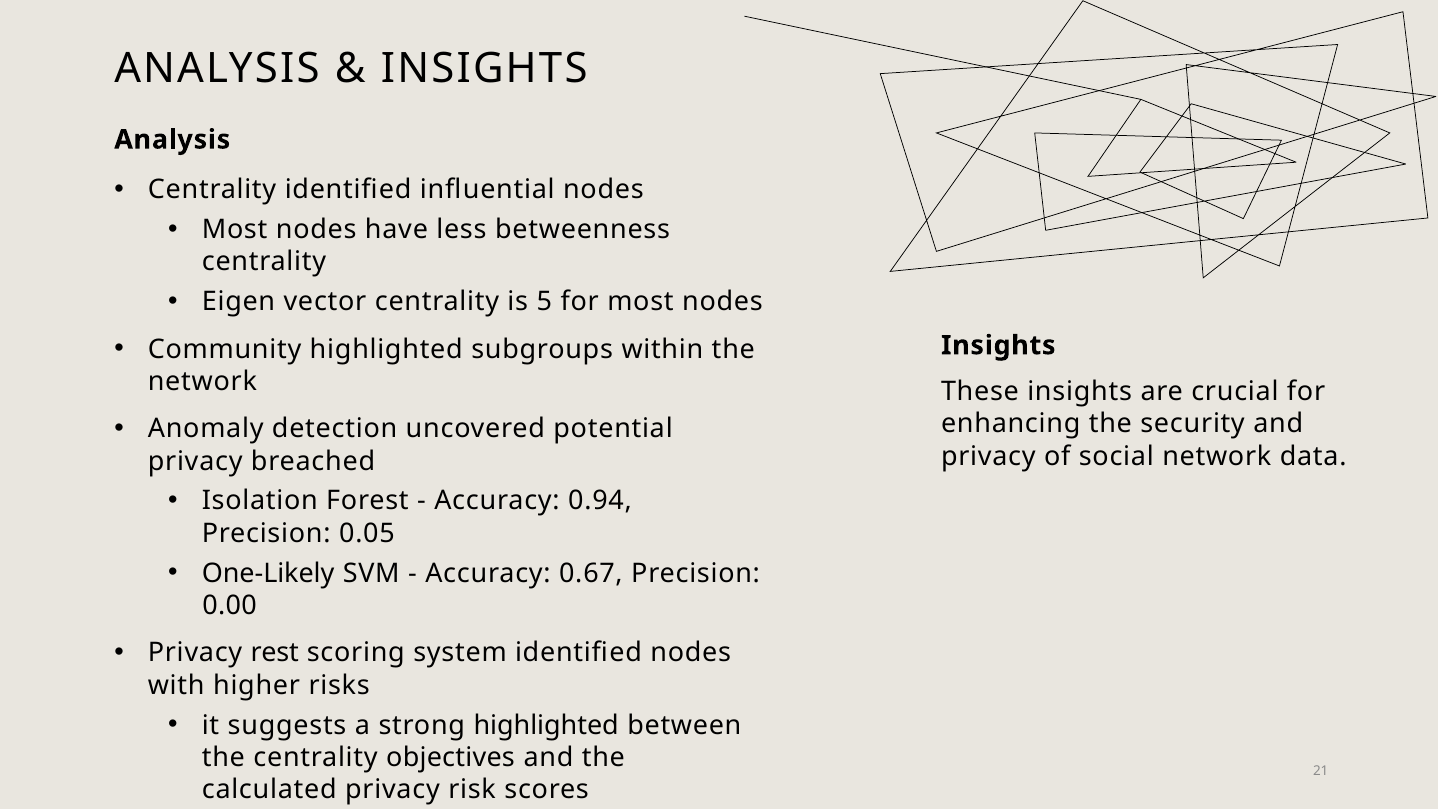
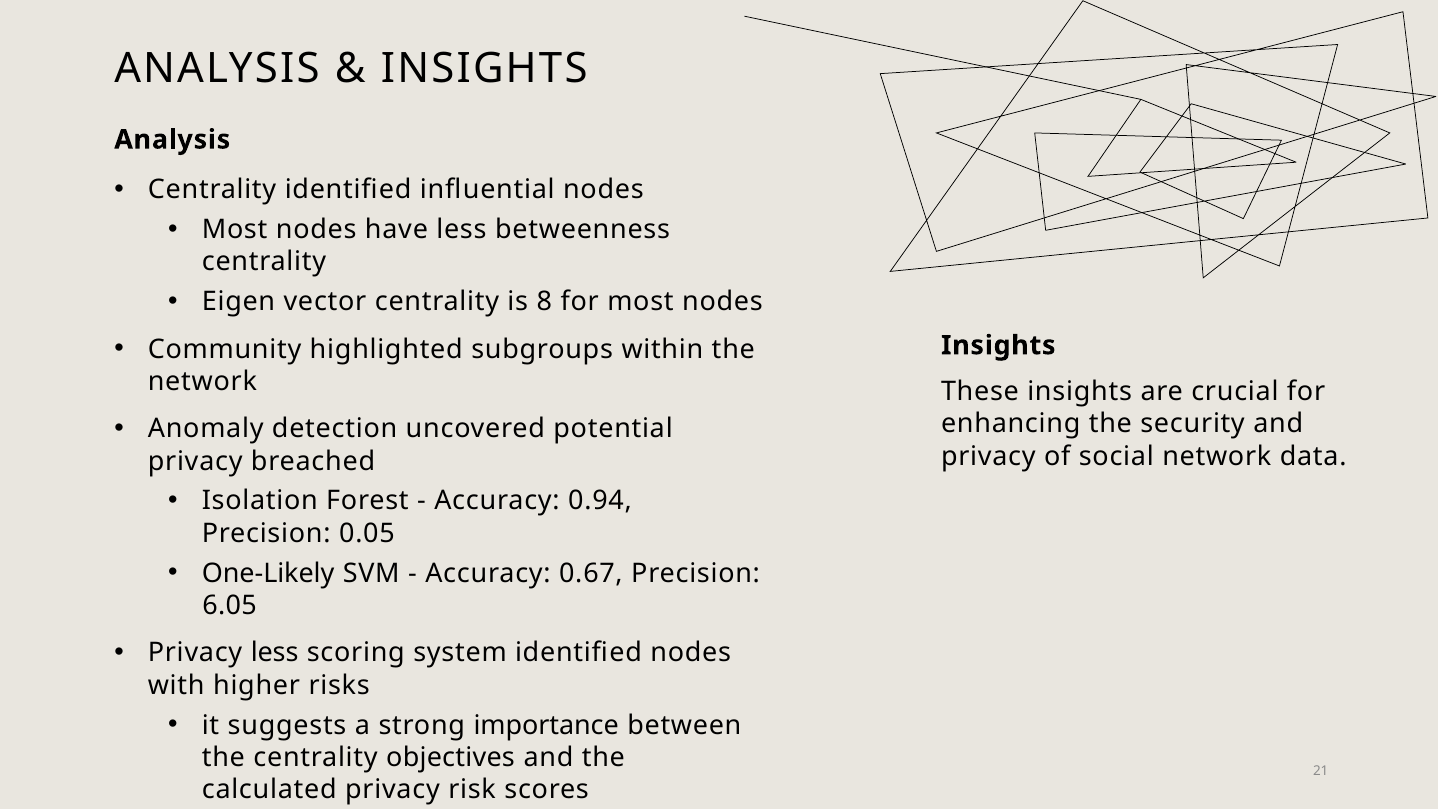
5: 5 -> 8 (544, 302)
0.00: 0.00 -> 6.05 (230, 606)
Privacy rest: rest -> less (275, 653)
strong highlighted: highlighted -> importance (546, 725)
